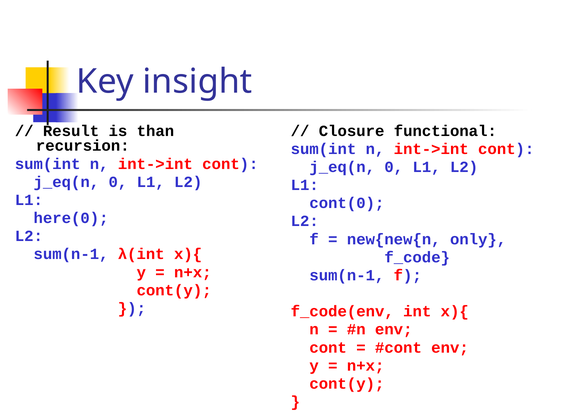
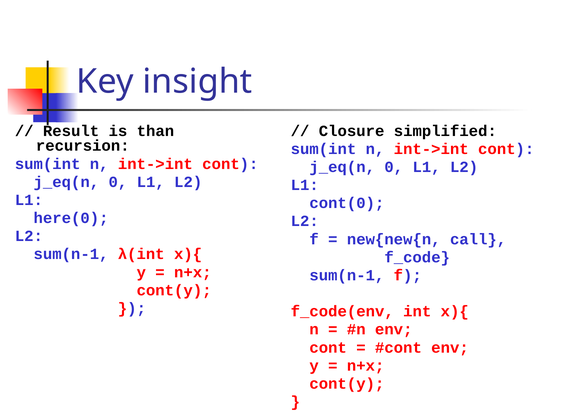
functional: functional -> simplified (445, 131)
only: only -> call (478, 240)
